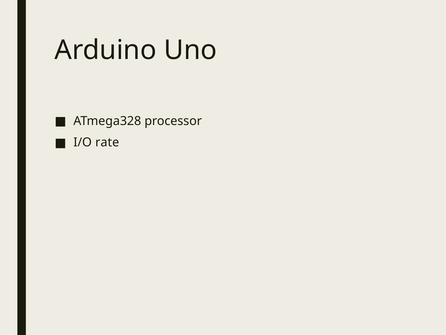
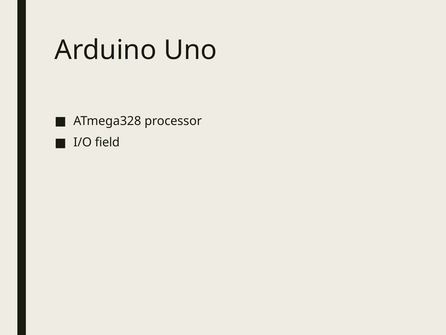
rate: rate -> field (107, 142)
